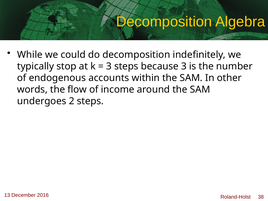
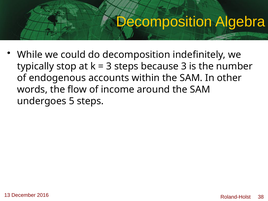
2: 2 -> 5 (72, 101)
